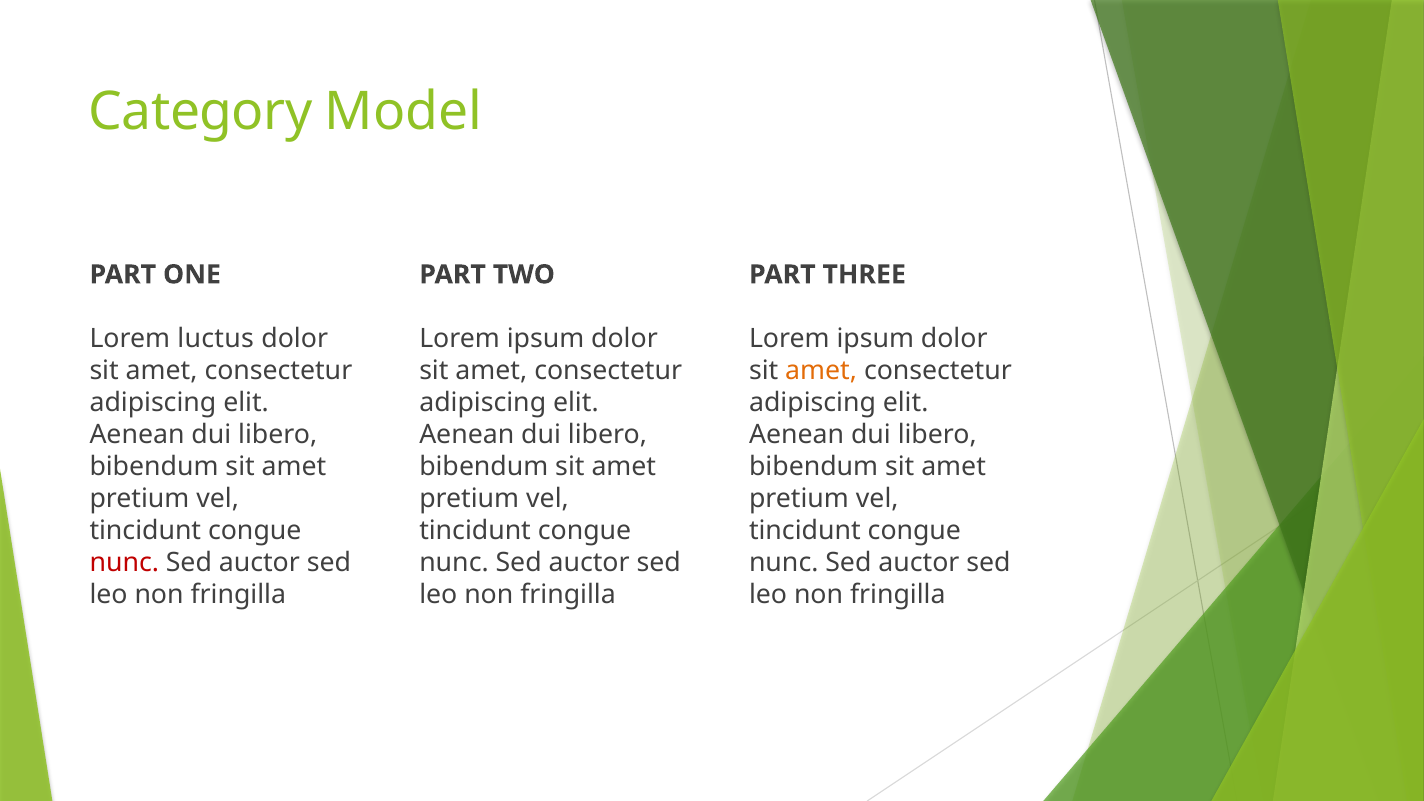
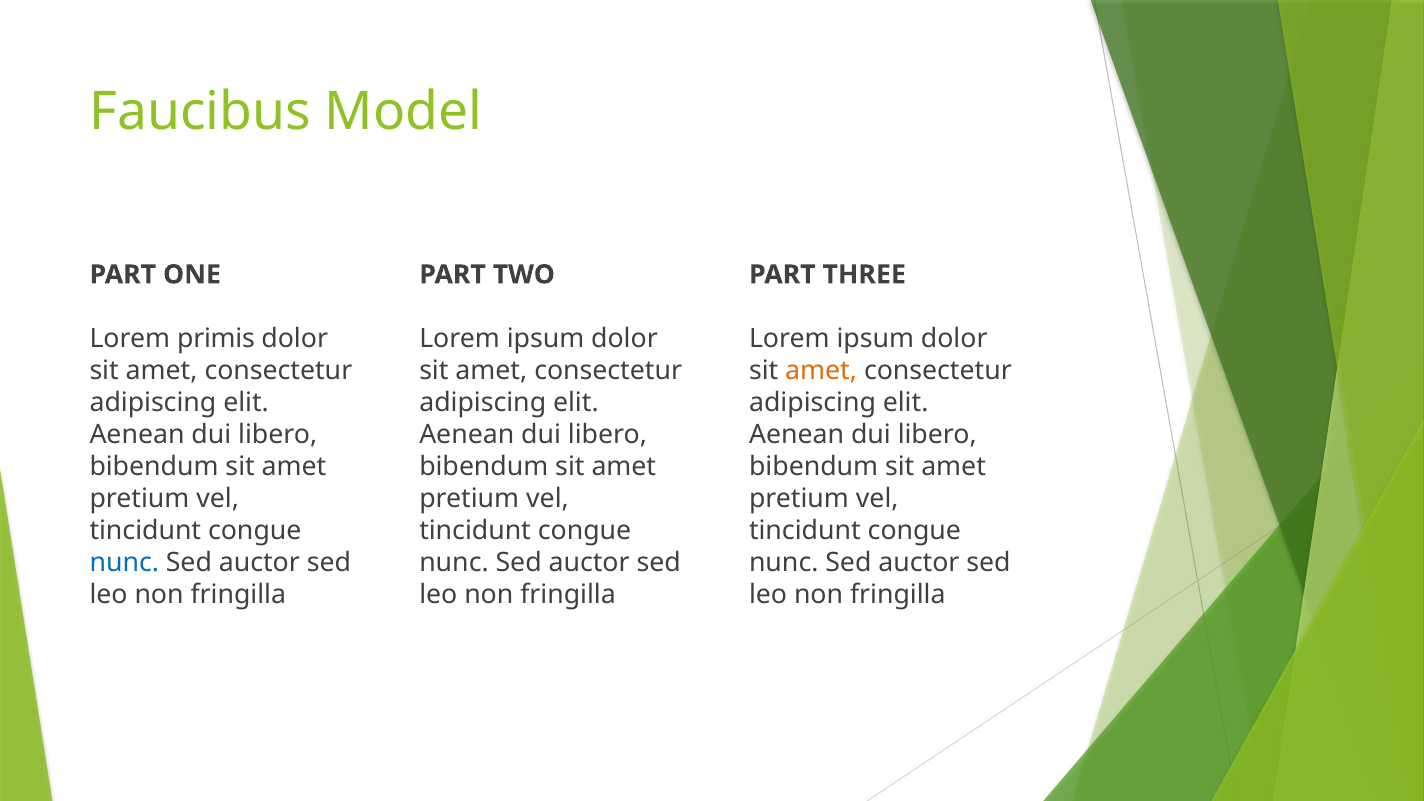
Category: Category -> Faucibus (200, 112)
luctus: luctus -> primis (216, 339)
nunc colour: red -> blue (124, 563)
